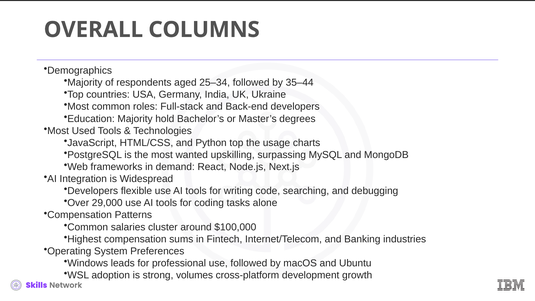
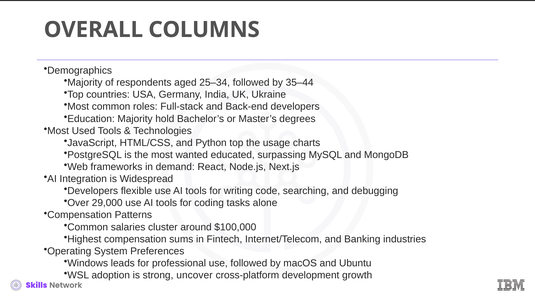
upskilling: upskilling -> educated (233, 155)
volumes: volumes -> uncover (194, 275)
